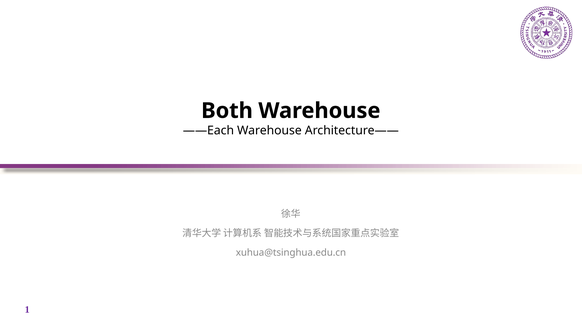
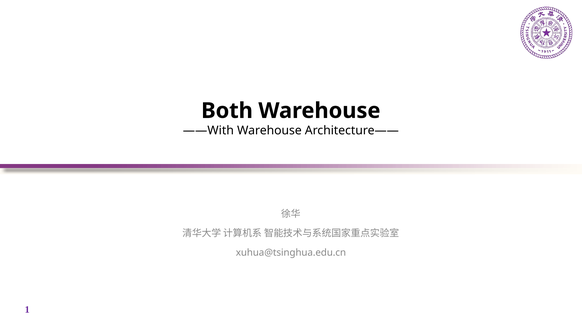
——Each: ——Each -> ——With (208, 130)
